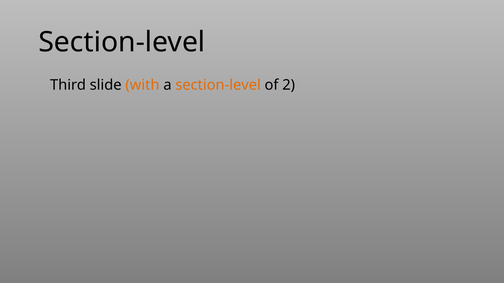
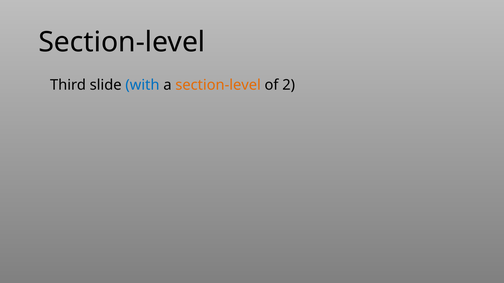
with colour: orange -> blue (142, 85)
